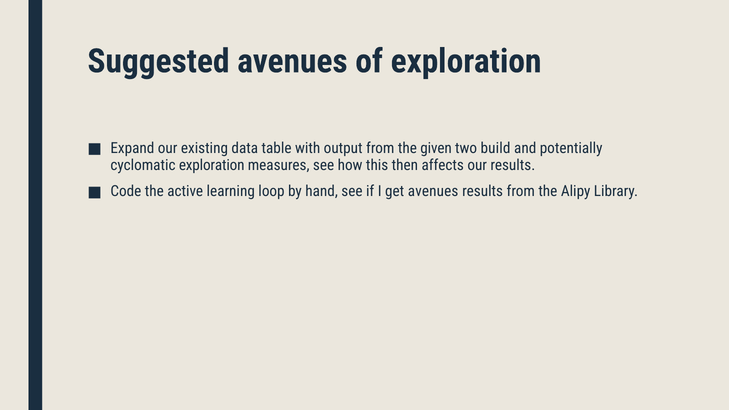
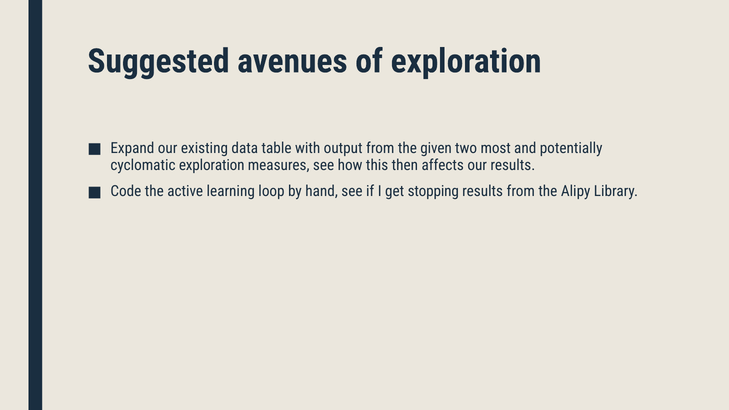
build: build -> most (496, 148)
get avenues: avenues -> stopping (433, 192)
